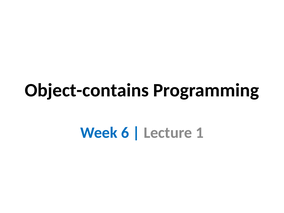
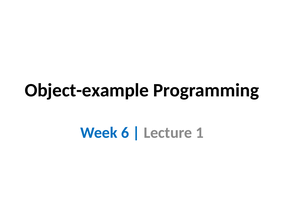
Object-contains: Object-contains -> Object-example (87, 90)
